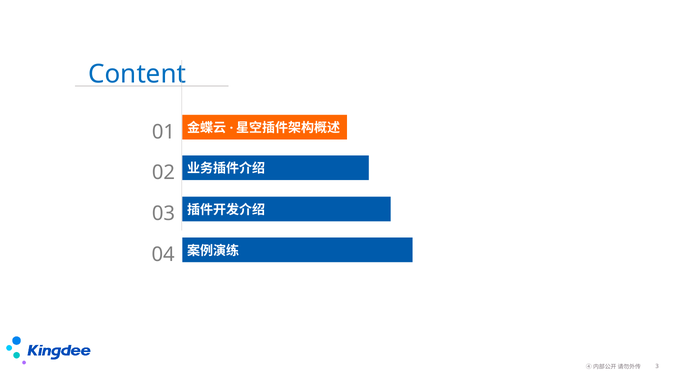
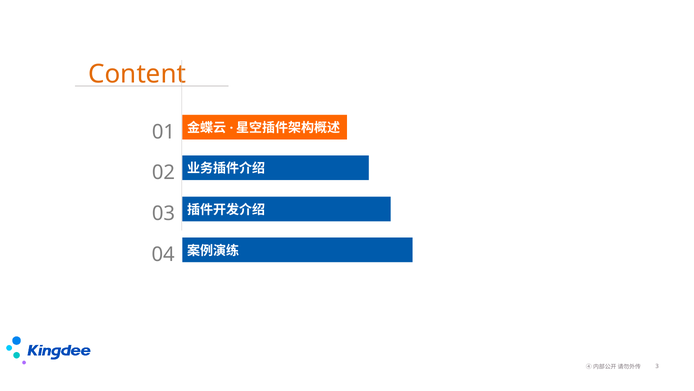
Content colour: blue -> orange (137, 74)
